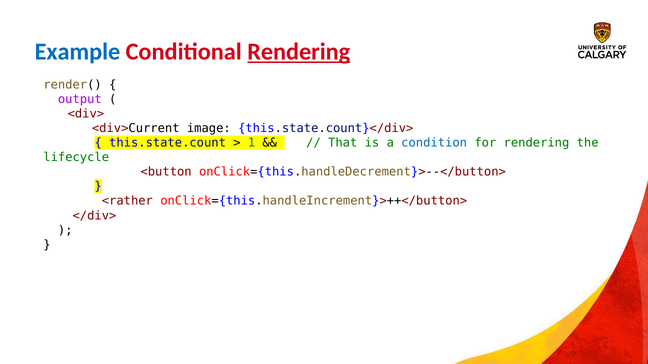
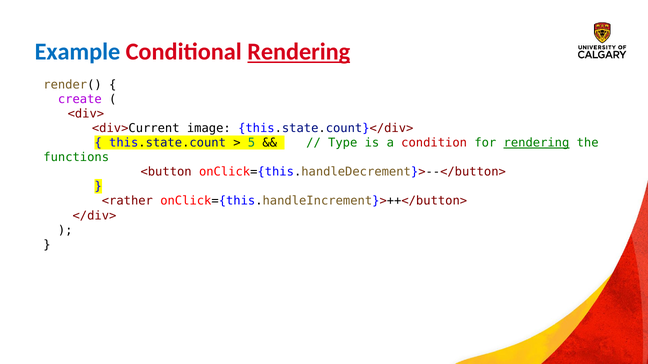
output: output -> create (80, 99)
1: 1 -> 5 (251, 143)
That: That -> Type (343, 143)
condition colour: blue -> red (434, 143)
rendering underline: none -> present (536, 143)
lifecycle: lifecycle -> functions (76, 158)
